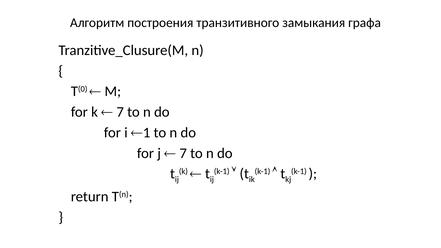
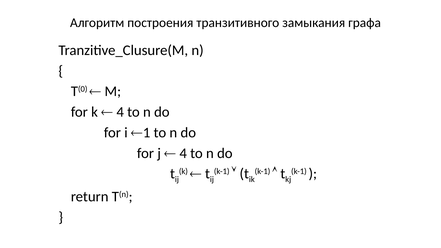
7: 7 -> 4 (120, 112)
7: 7 -> 4 (183, 153)
